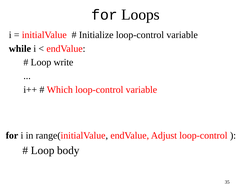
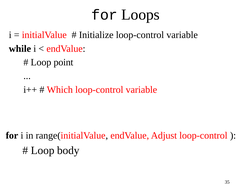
write: write -> point (63, 62)
